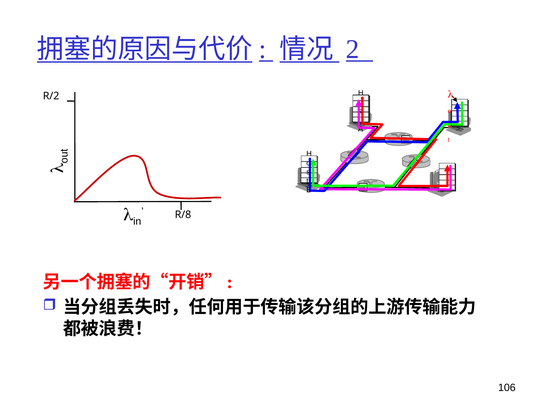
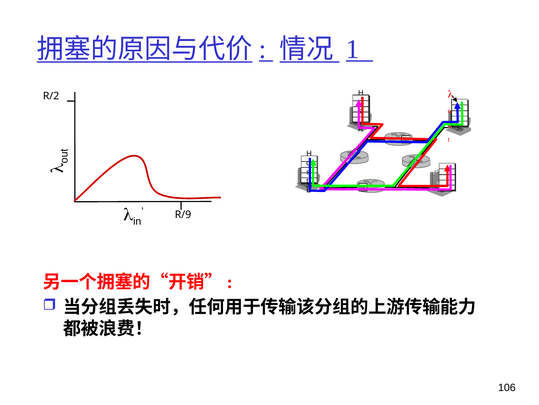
2: 2 -> 1 (353, 49)
R/8: R/8 -> R/9 (183, 214)
